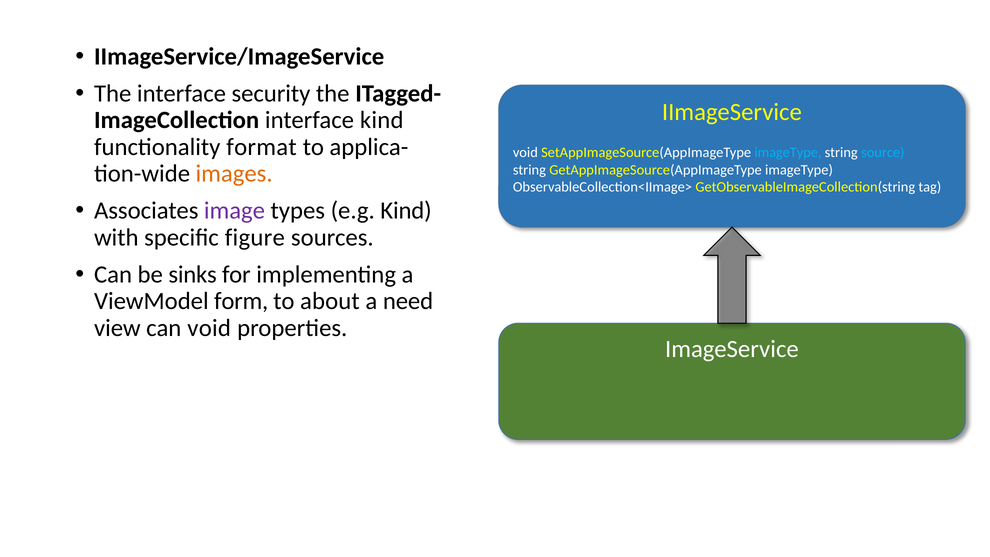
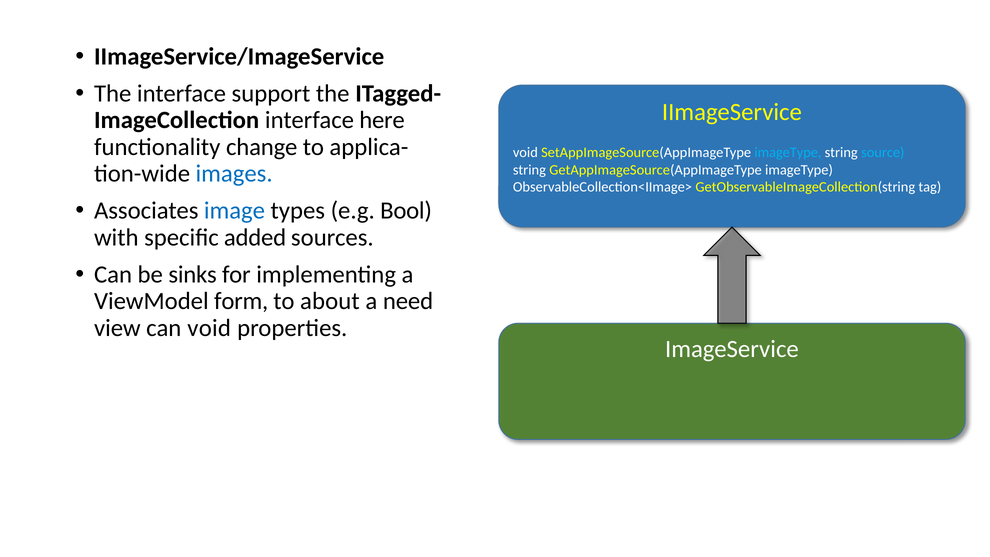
security: security -> support (271, 93)
interface kind: kind -> here (382, 120)
format: format -> change (262, 147)
images colour: orange -> blue (234, 174)
image colour: purple -> blue (234, 211)
e.g Kind: Kind -> Bool (406, 211)
figure: figure -> added (255, 237)
